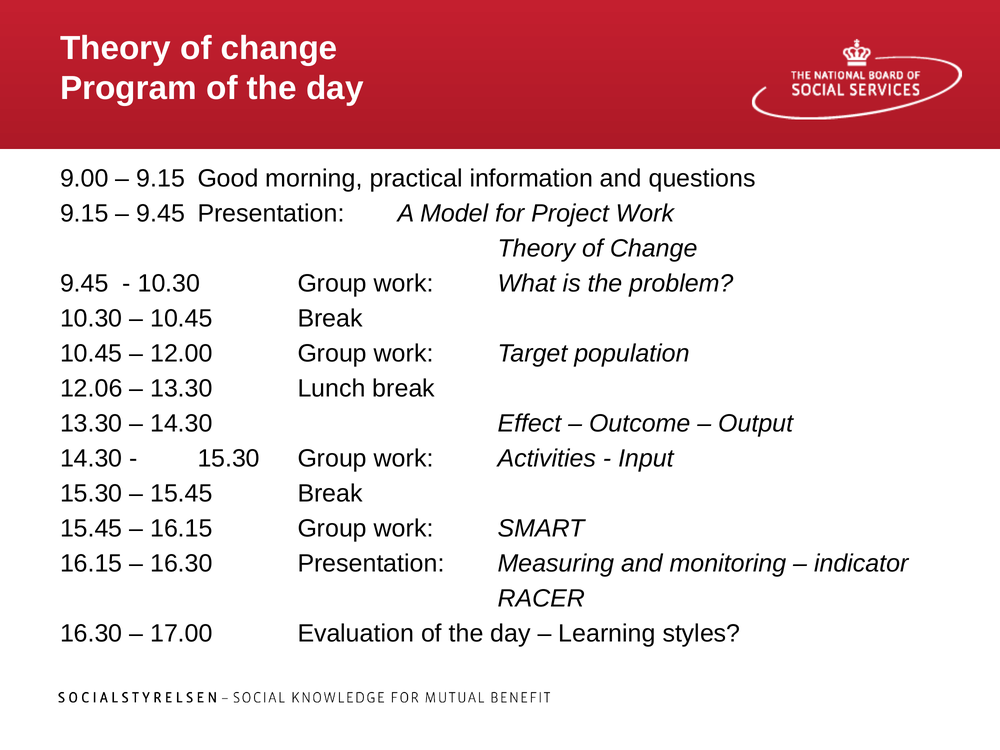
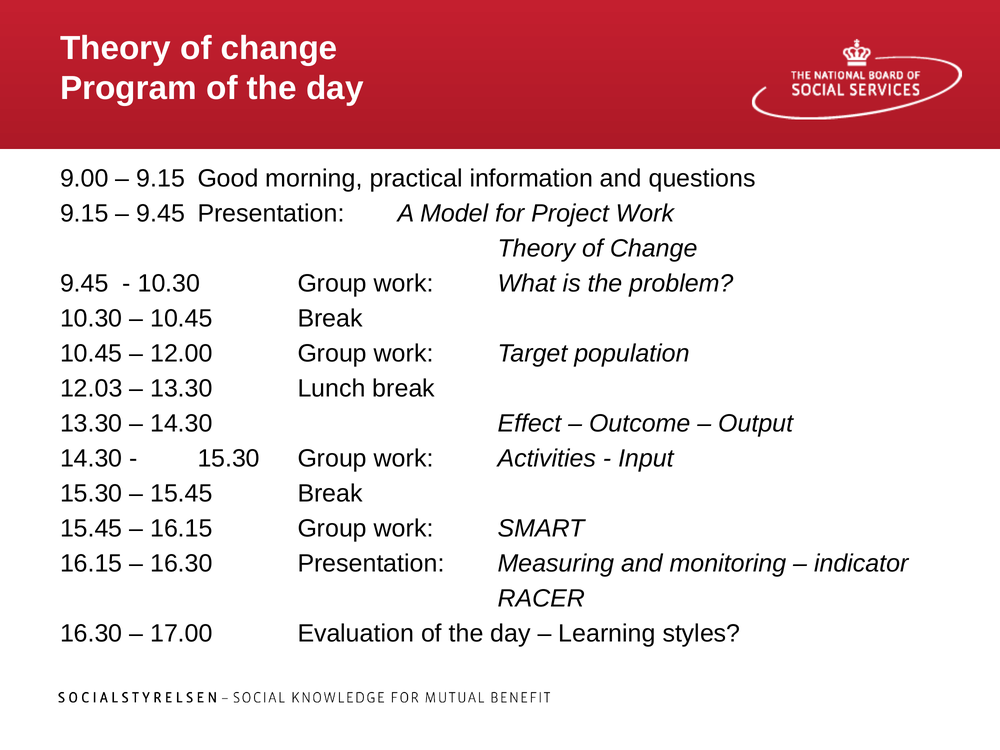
12.06: 12.06 -> 12.03 (91, 389)
